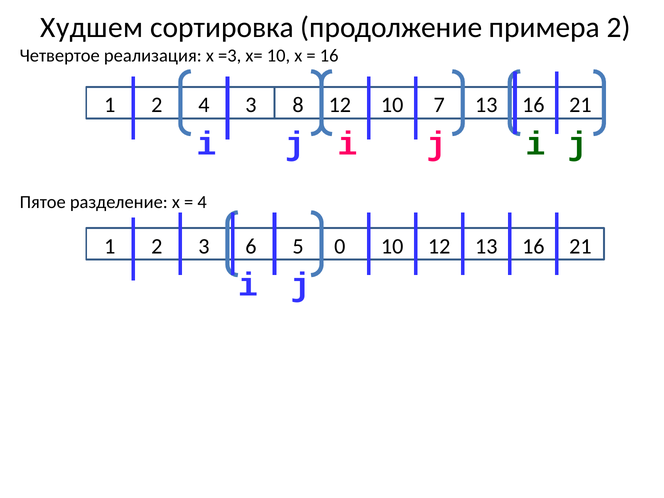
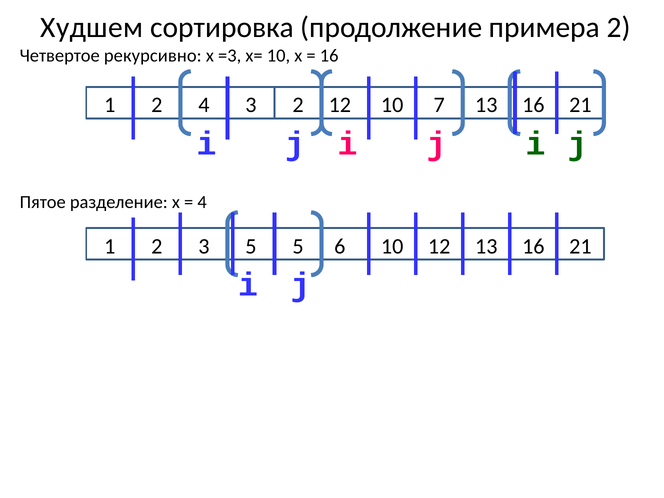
реализация: реализация -> рекурсивно (153, 56)
2 3 8: 8 -> 2 (298, 105)
2 6: 6 -> 5 (251, 246)
0: 0 -> 6 (340, 246)
